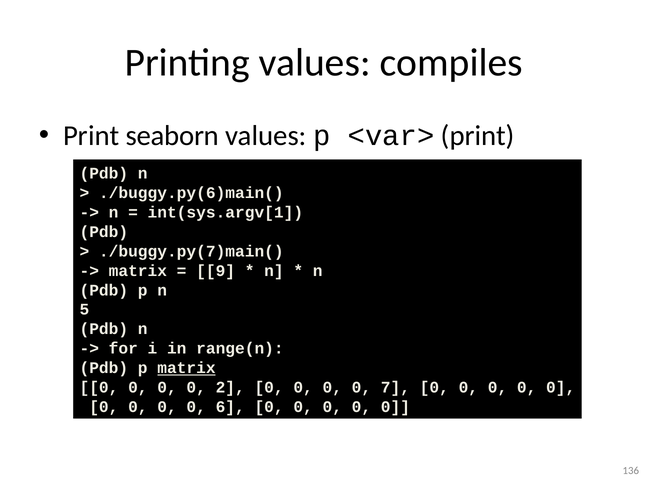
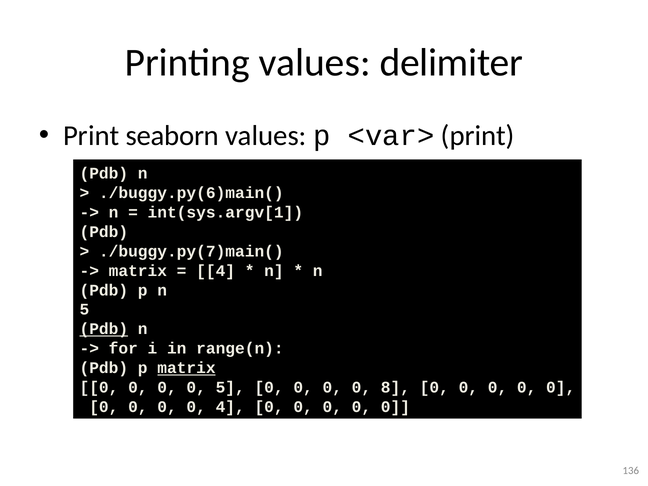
compiles: compiles -> delimiter (451, 63)
9: 9 -> 4 (216, 271)
Pdb underline: none -> present (104, 329)
0 2: 2 -> 5 (230, 387)
7: 7 -> 8 (395, 387)
0 6: 6 -> 4 (230, 407)
